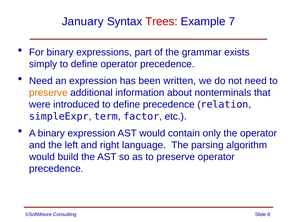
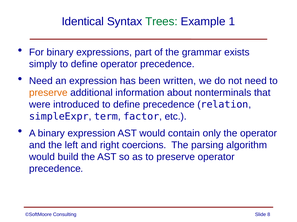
January: January -> Identical (83, 22)
Trees colour: red -> green (161, 22)
7: 7 -> 1 (232, 22)
language: language -> coercions (144, 145)
